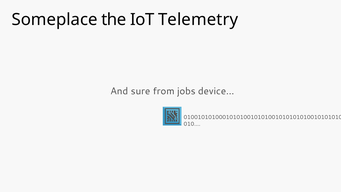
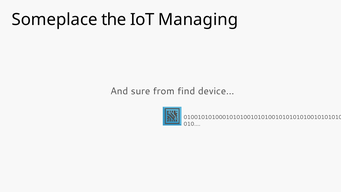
Telemetry: Telemetry -> Managing (198, 20)
jobs: jobs -> find (186, 91)
